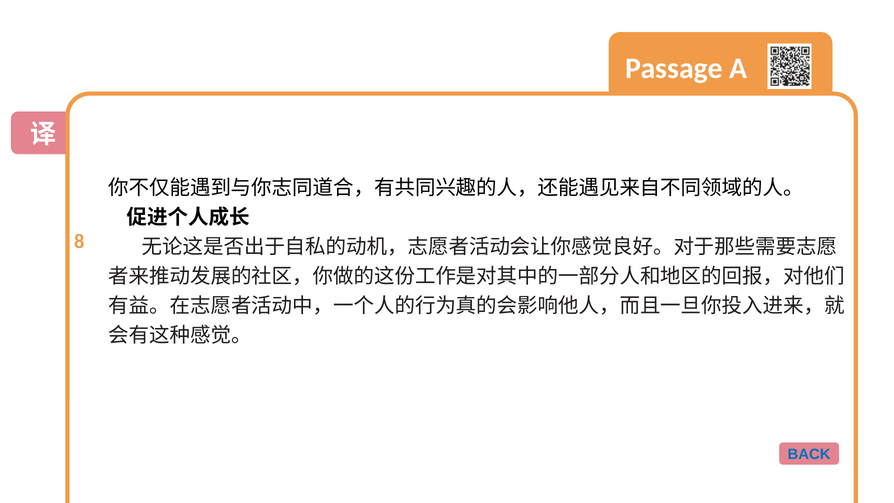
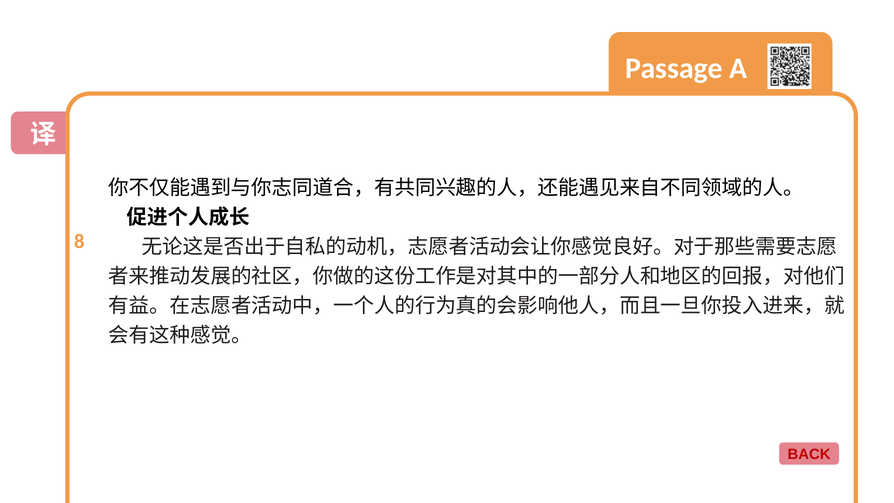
BACK colour: blue -> red (809, 454)
